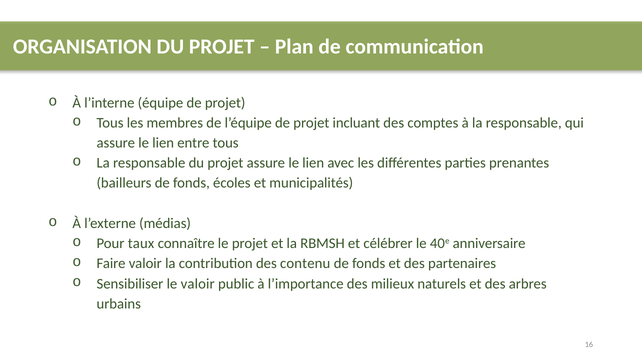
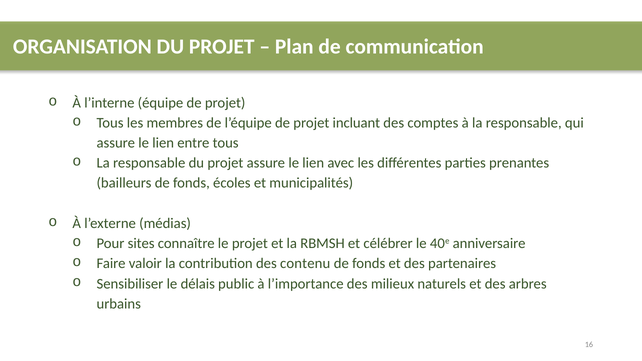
taux: taux -> sites (141, 244)
le valoir: valoir -> délais (198, 284)
